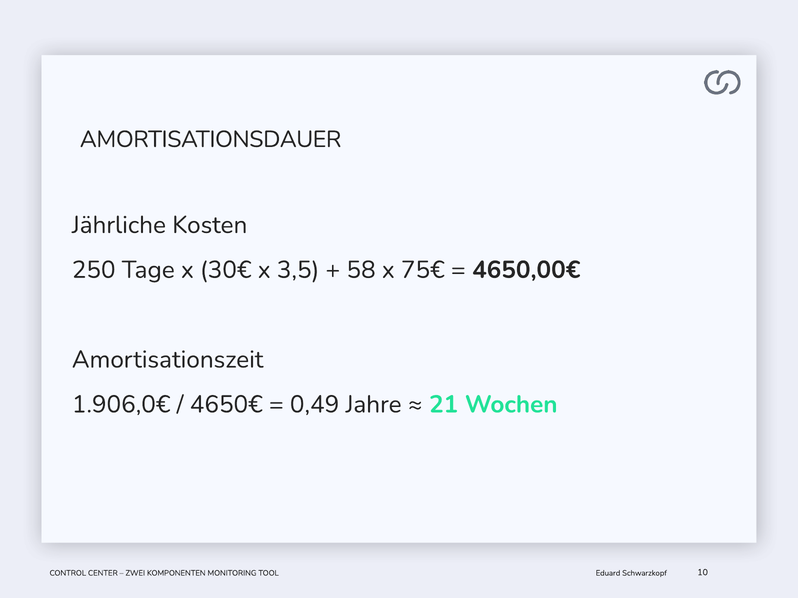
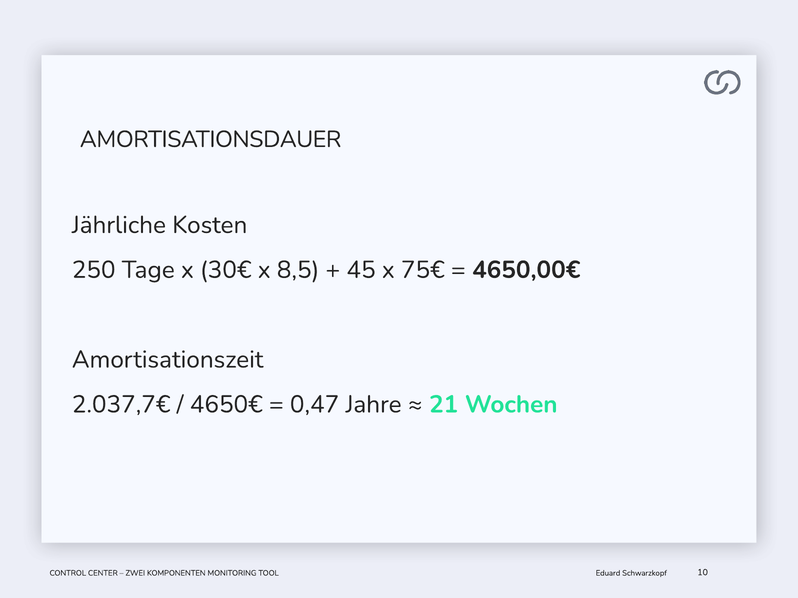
3,5: 3,5 -> 8,5 (298, 270)
58: 58 -> 45 (361, 270)
1.906,0€: 1.906,0€ -> 2.037,7€ (121, 405)
0,49: 0,49 -> 0,47 (315, 405)
